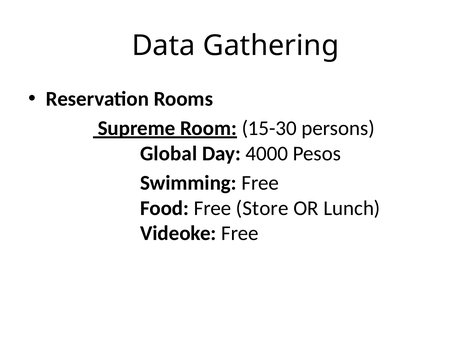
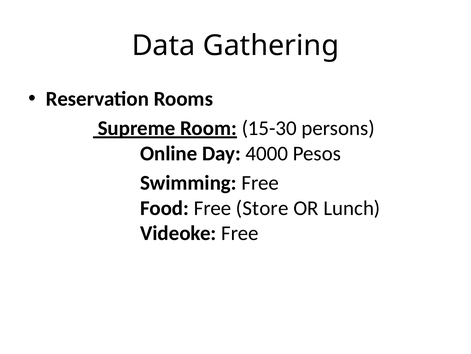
Global: Global -> Online (169, 153)
